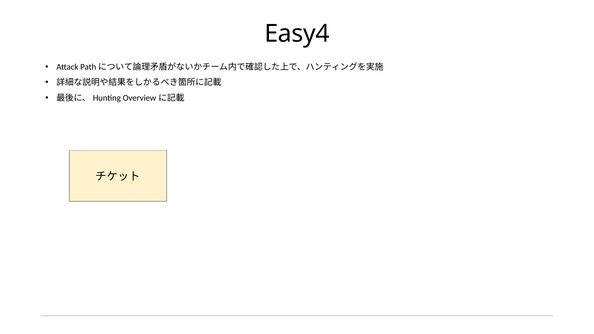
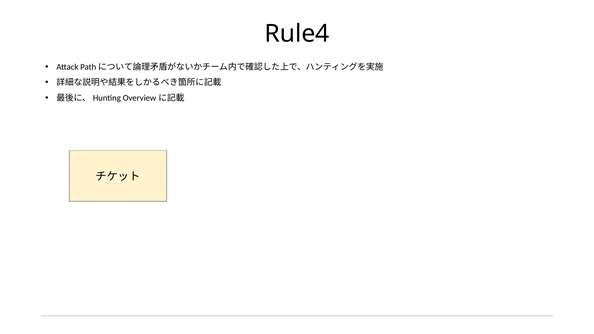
Easy4: Easy4 -> Rule4 (297, 34)
